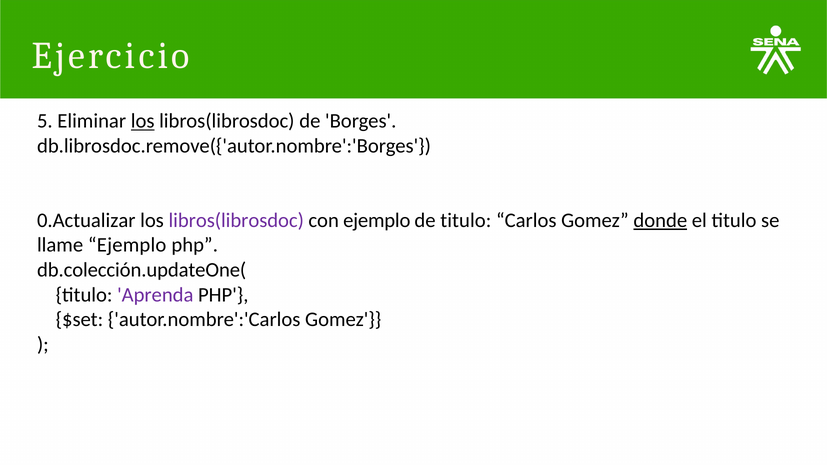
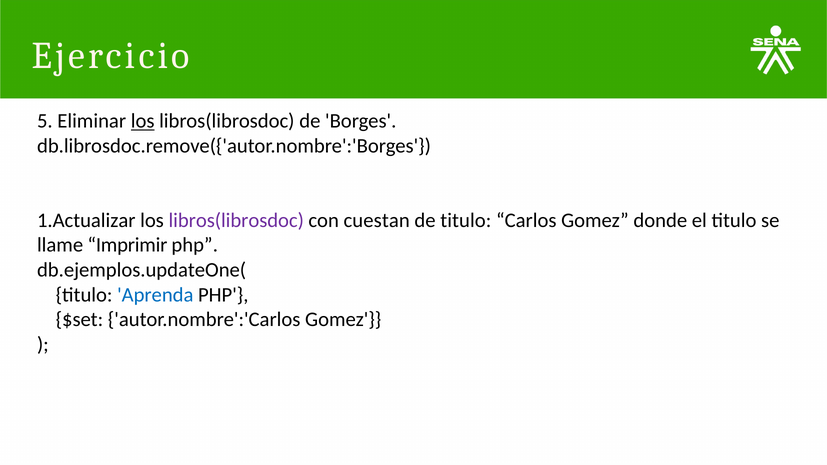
0.Actualizar: 0.Actualizar -> 1.Actualizar (86, 220)
con ejemplo: ejemplo -> cuestan (377, 220)
donde underline: present -> none (660, 220)
llame Ejemplo: Ejemplo -> Imprimir (127, 245)
db.colección.updateOne(: db.colección.updateOne( -> db.ejemplos.updateOne( (142, 270)
Aprenda colour: purple -> blue (155, 295)
